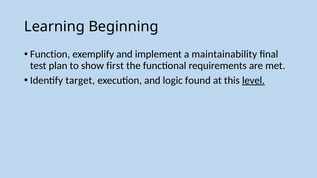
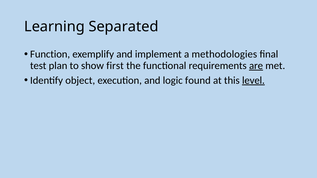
Beginning: Beginning -> Separated (124, 27)
maintainability: maintainability -> methodologies (224, 54)
are underline: none -> present (256, 66)
target: target -> object (80, 80)
